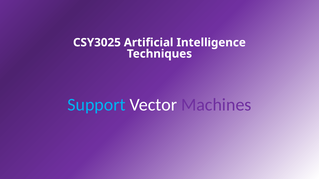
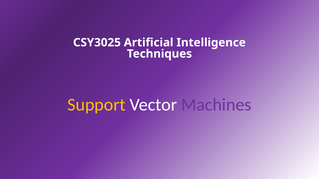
Support colour: light blue -> yellow (97, 105)
